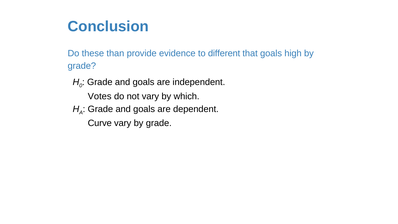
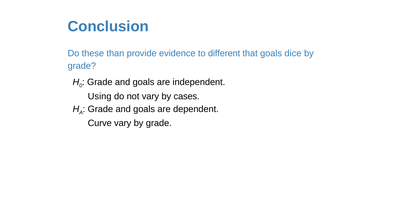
high: high -> dice (293, 53)
Votes: Votes -> Using (100, 96)
which: which -> cases (187, 96)
